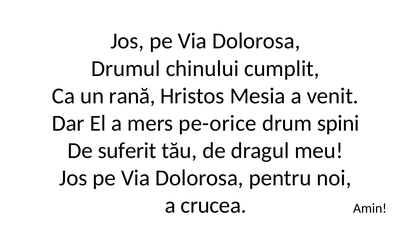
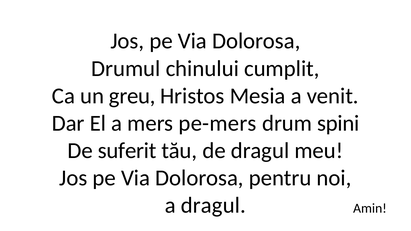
rană: rană -> greu (132, 96)
pe-orice: pe-orice -> pe-mers (218, 123)
a crucea: crucea -> dragul (213, 206)
